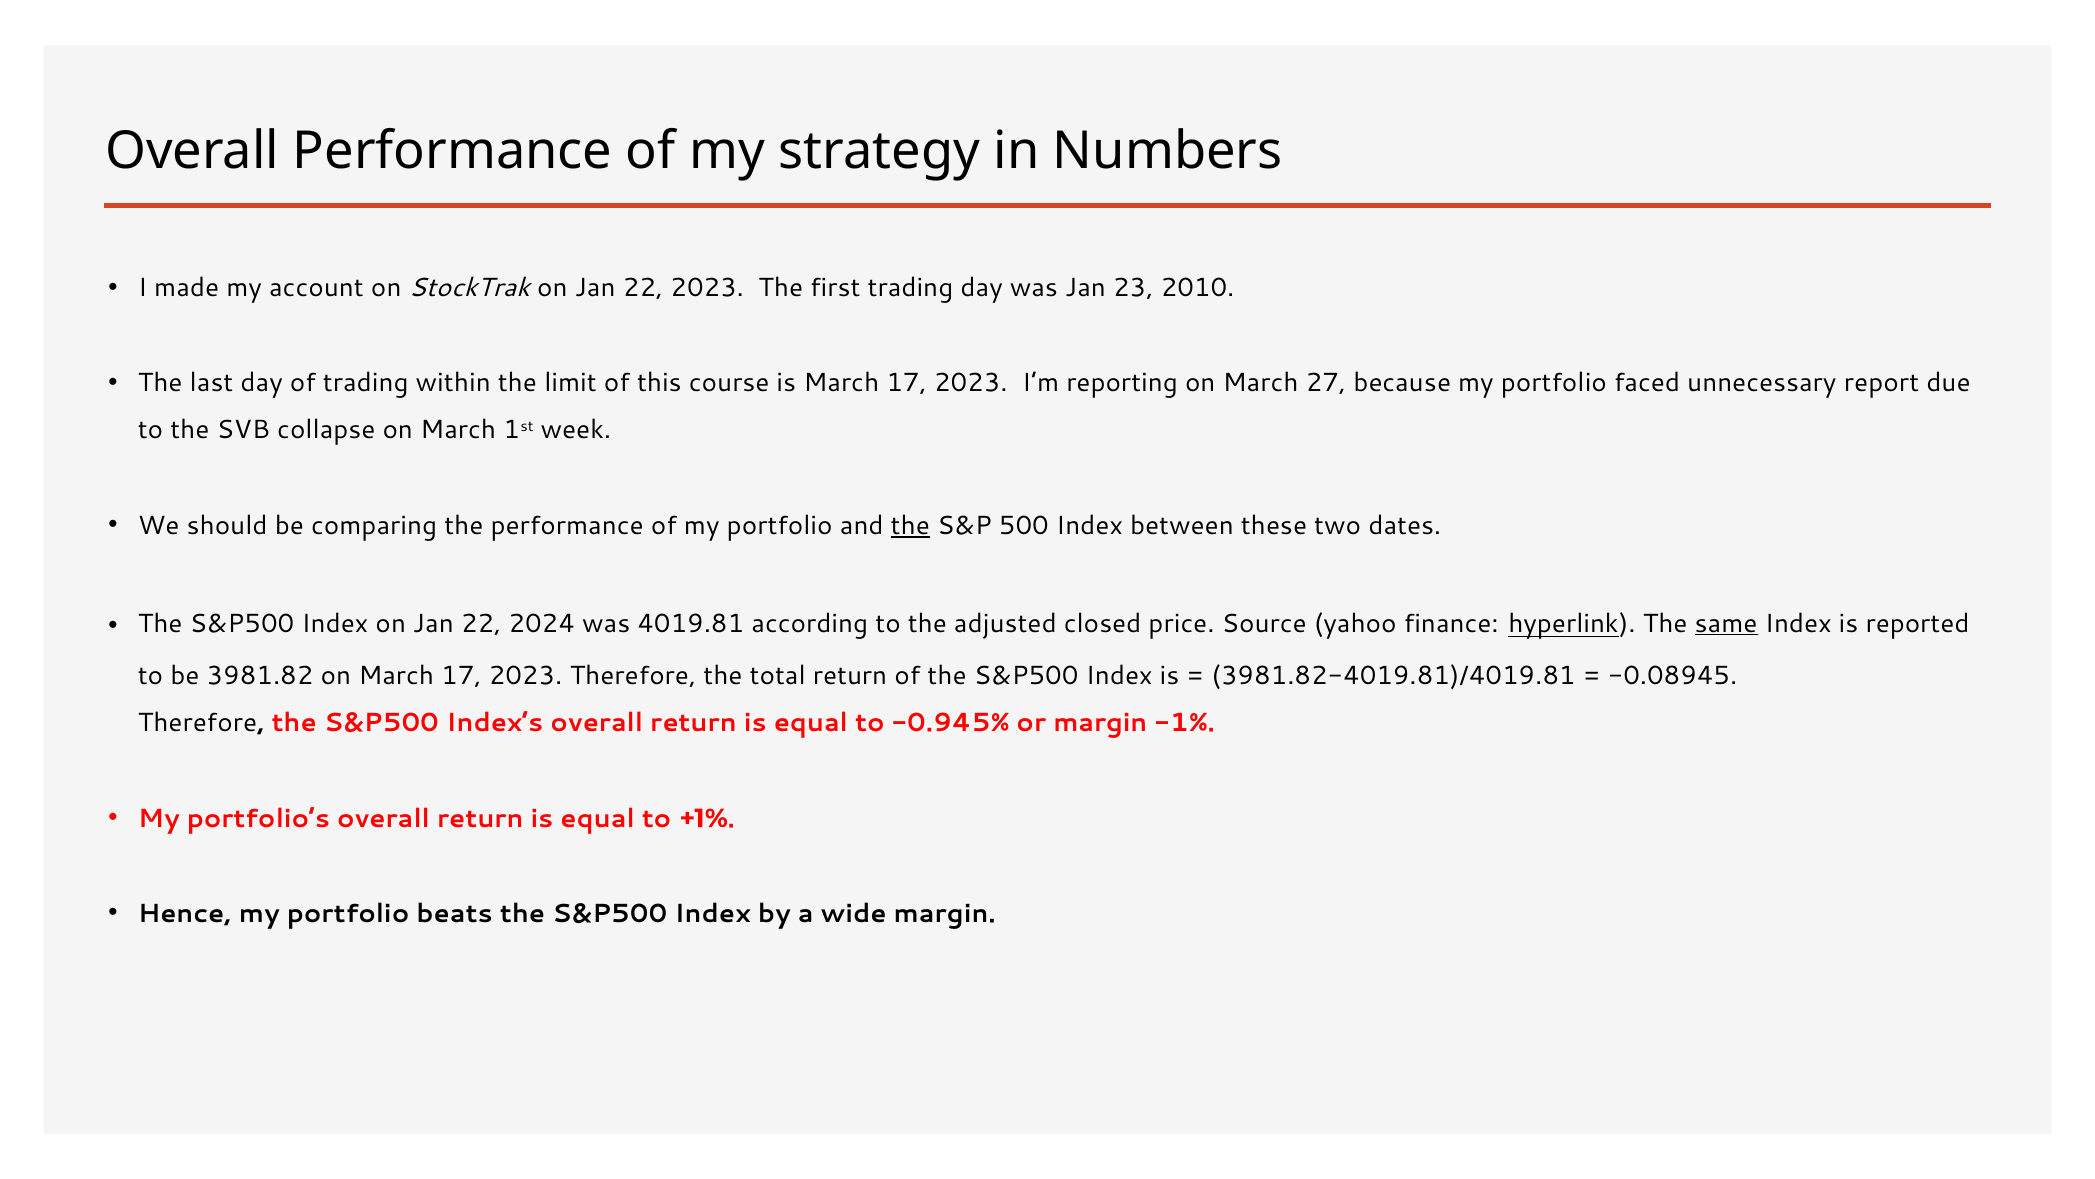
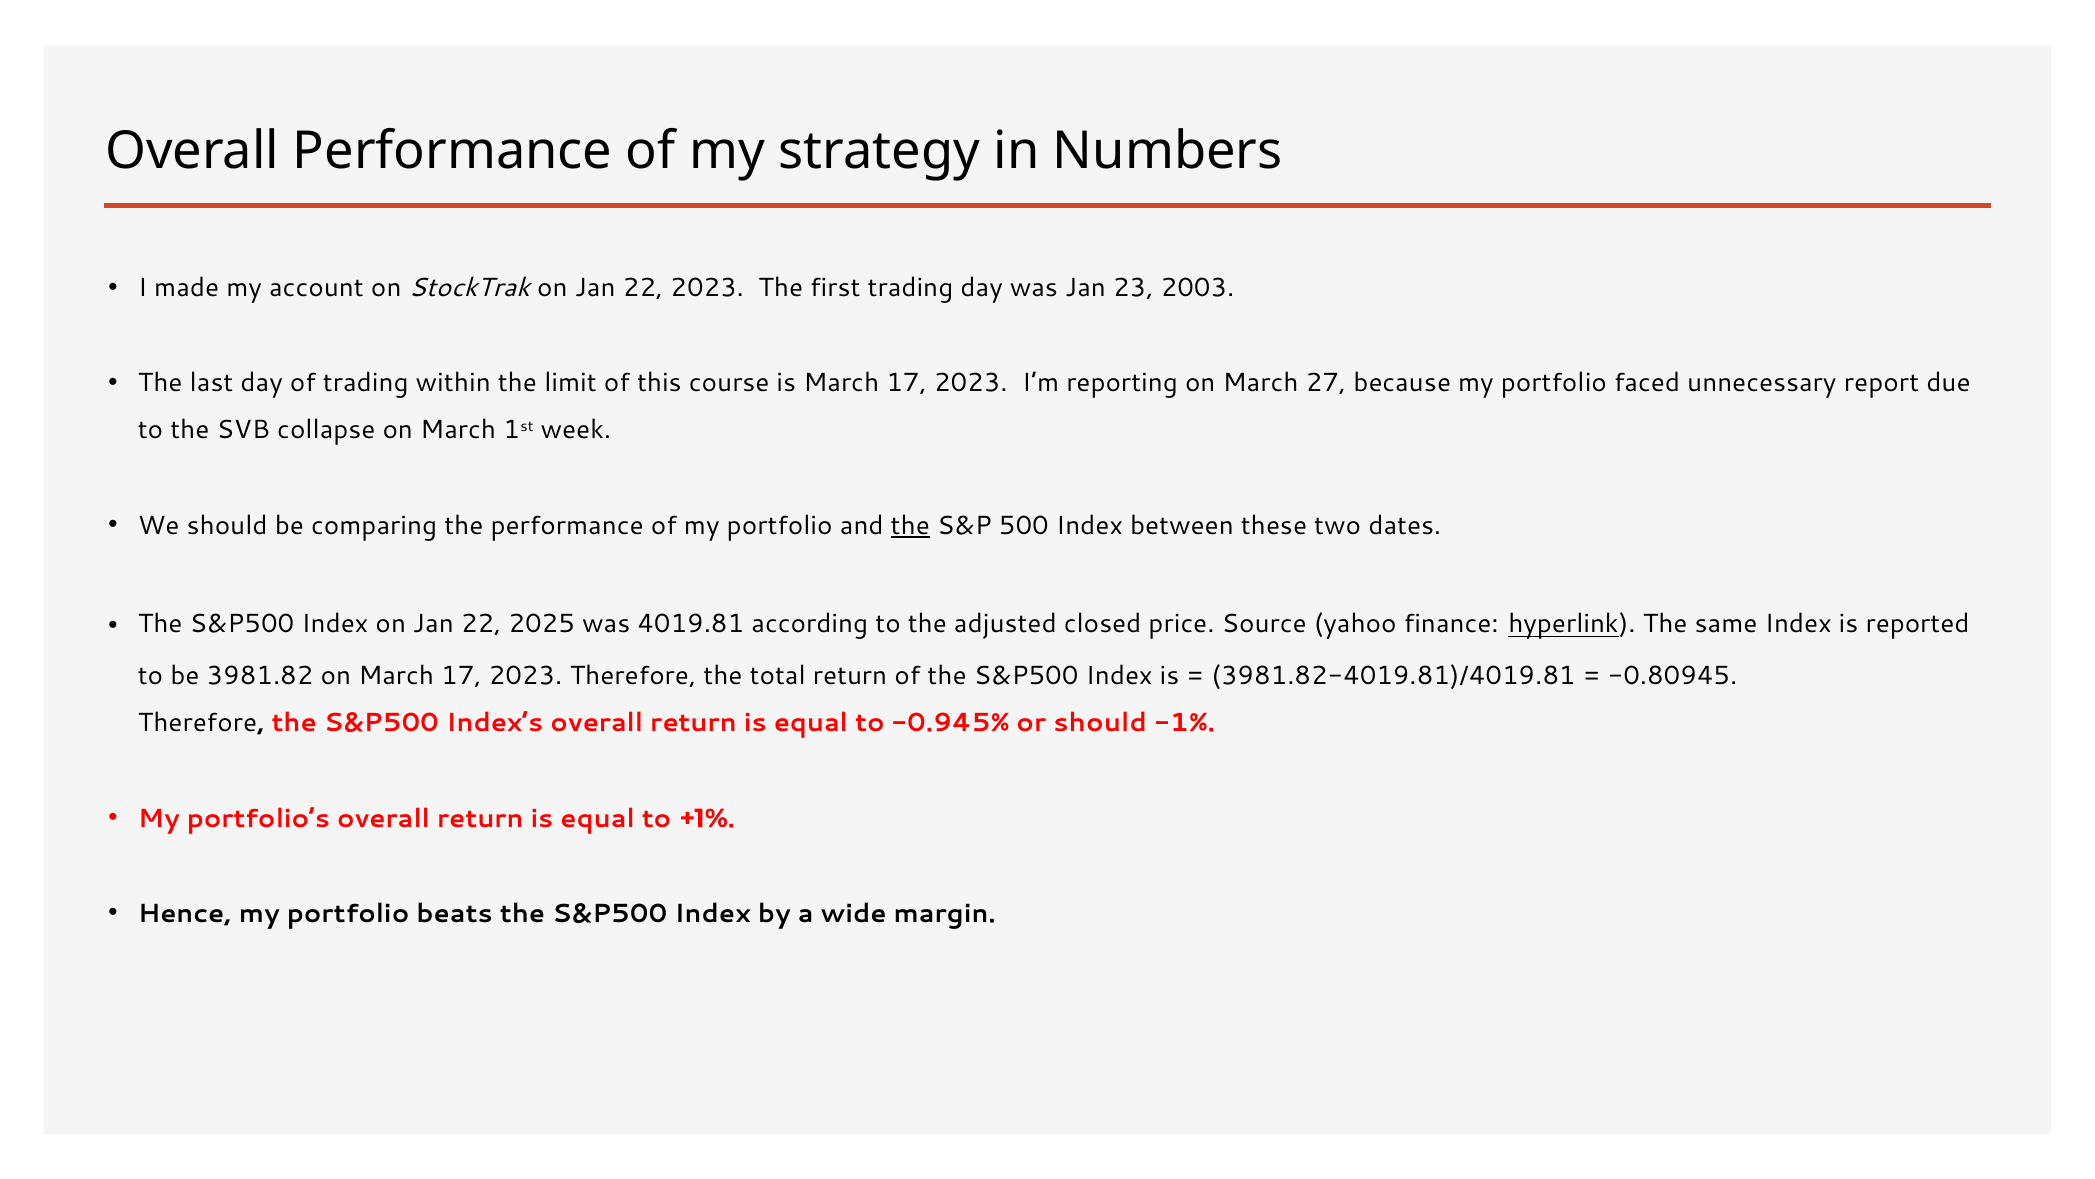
2010: 2010 -> 2003 (1198, 288)
2024: 2024 -> 2025 (542, 623)
same underline: present -> none (1726, 623)
-0.08945: -0.08945 -> -0.80945 (1673, 676)
or margin: margin -> should (1100, 723)
